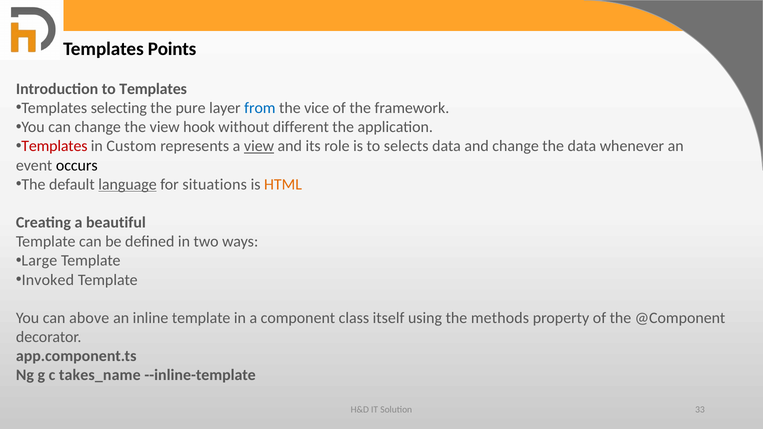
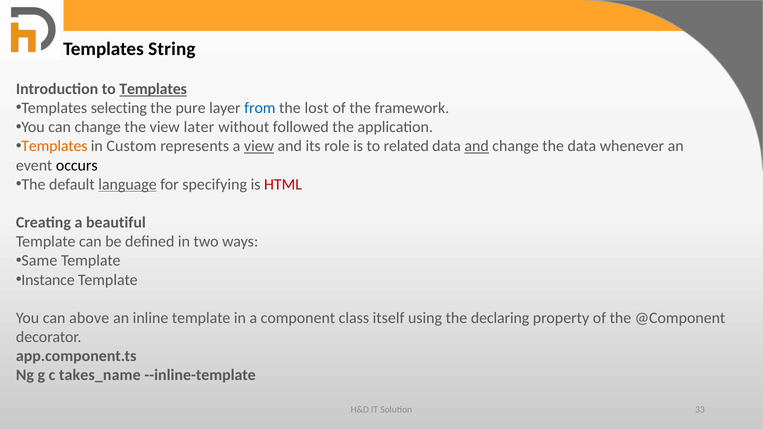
Points: Points -> String (172, 49)
Templates underline: none -> present (153, 89)
vice: vice -> lost (317, 108)
hook: hook -> later (199, 127)
different: different -> followed (301, 127)
Templates colour: red -> orange (54, 146)
selects: selects -> related (406, 146)
and underline: none -> present (477, 146)
situations: situations -> specifying (215, 184)
HTML colour: orange -> red (283, 184)
Large: Large -> Same (39, 261)
Invoked: Invoked -> Instance (48, 280)
methods: methods -> declaring (500, 318)
